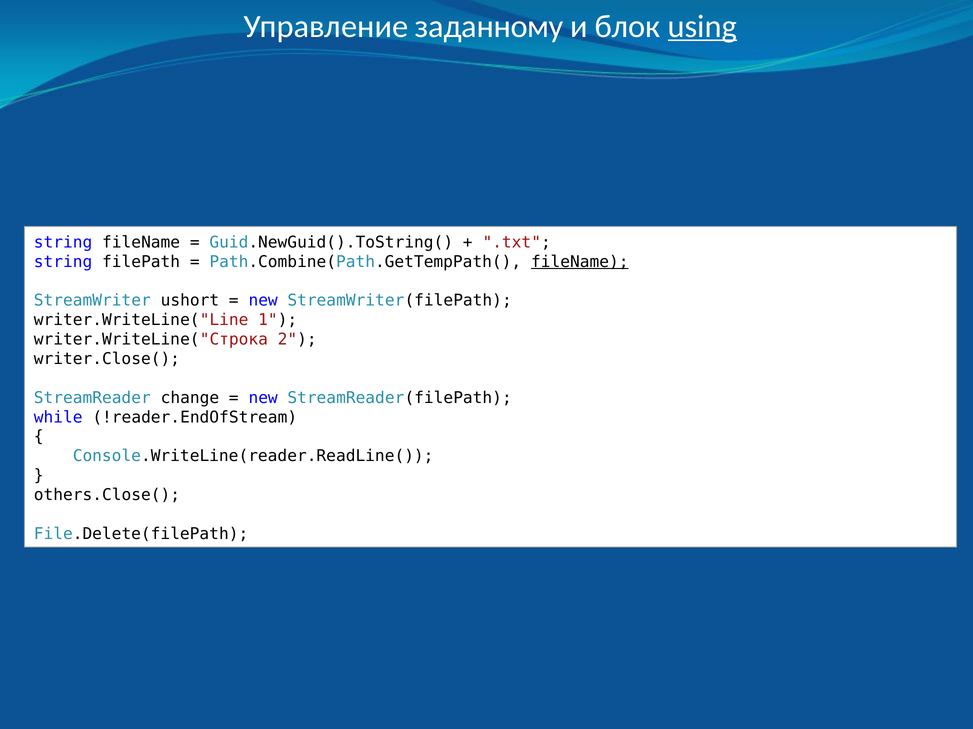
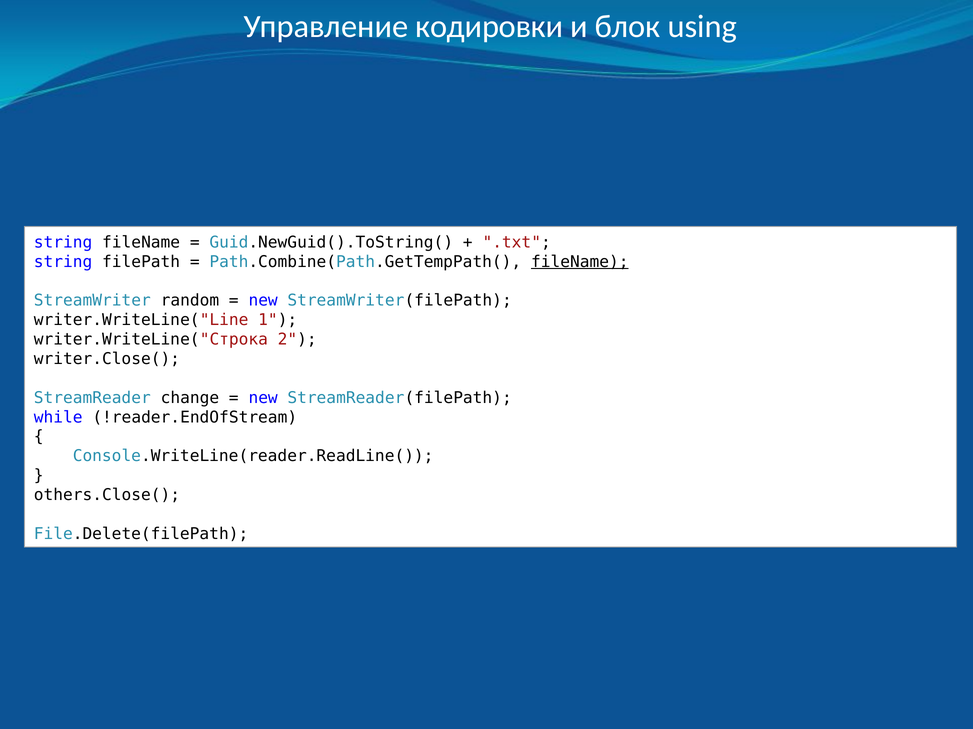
заданному: заданному -> кодировки (489, 26)
using underline: present -> none (702, 26)
ushort: ushort -> random (190, 301)
